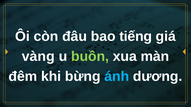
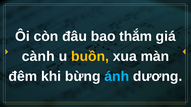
tiếng: tiếng -> thắm (136, 37)
vàng: vàng -> cành (38, 57)
buồn colour: light green -> yellow (90, 57)
